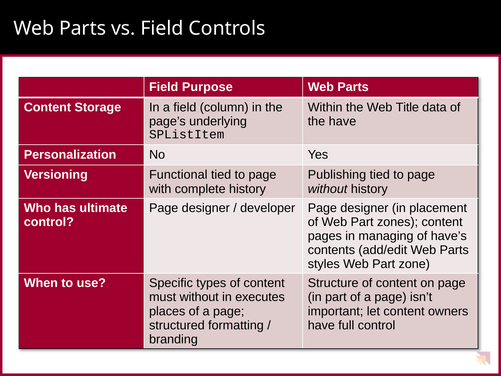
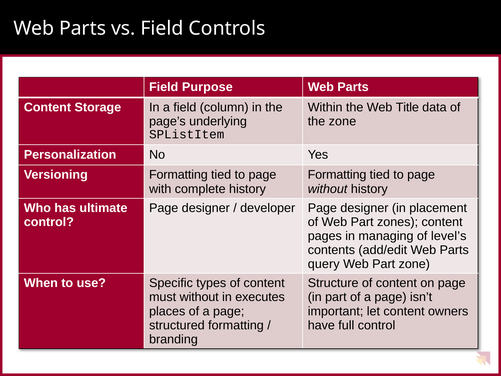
the have: have -> zone (342, 121)
Versioning Functional: Functional -> Formatting (178, 175)
Publishing: Publishing -> Formatting (337, 175)
have’s: have’s -> level’s (449, 236)
styles: styles -> query (324, 264)
